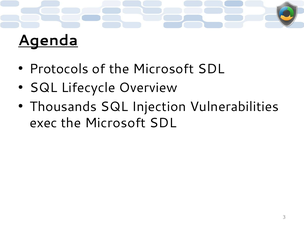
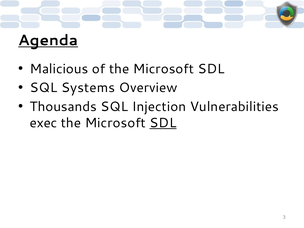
Protocols: Protocols -> Malicious (59, 69)
Lifecycle: Lifecycle -> Systems (88, 88)
SDL underline: none -> present (163, 123)
